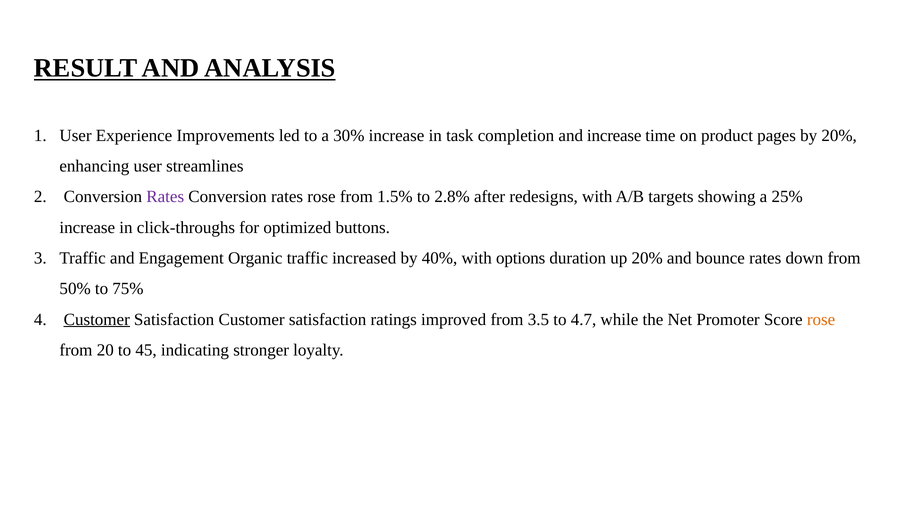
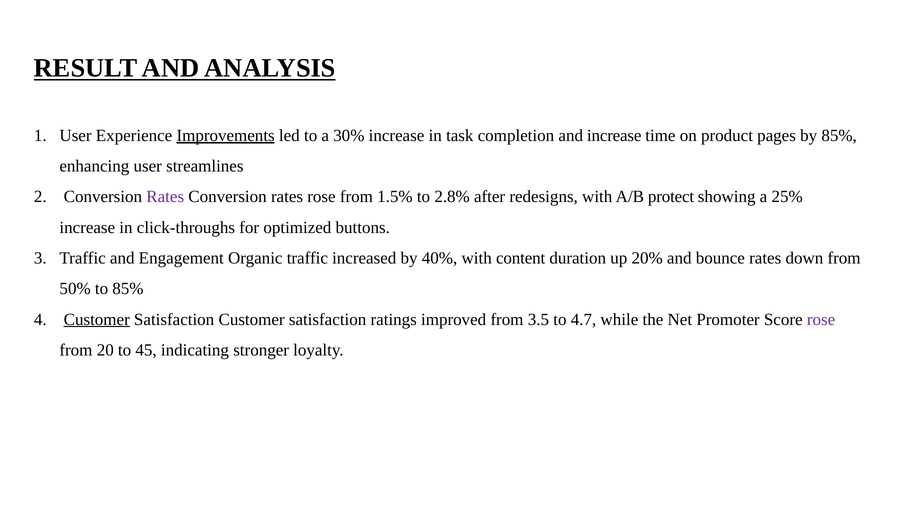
Improvements underline: none -> present (226, 135)
by 20%: 20% -> 85% (839, 135)
targets: targets -> protect (671, 197)
options: options -> content (521, 258)
to 75%: 75% -> 85% (128, 289)
rose colour: orange -> purple (821, 319)
